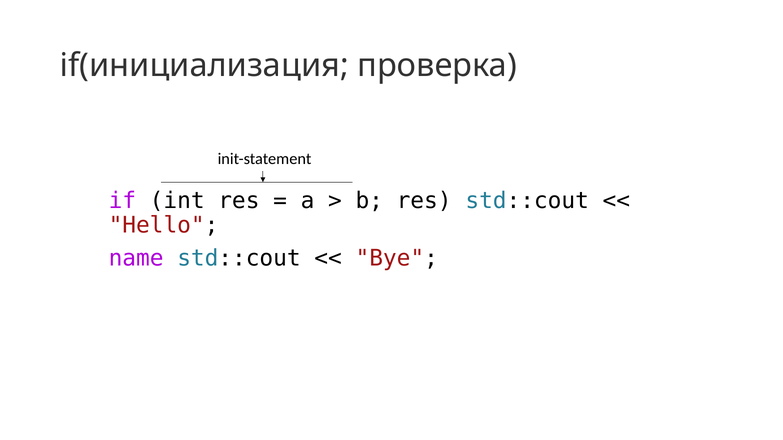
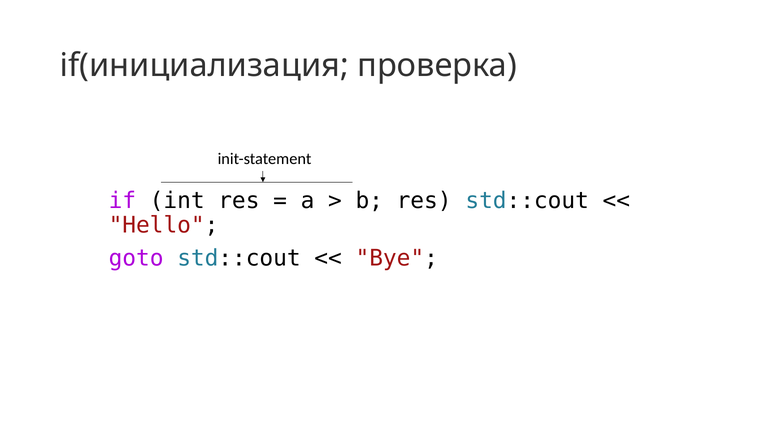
name: name -> goto (136, 258)
